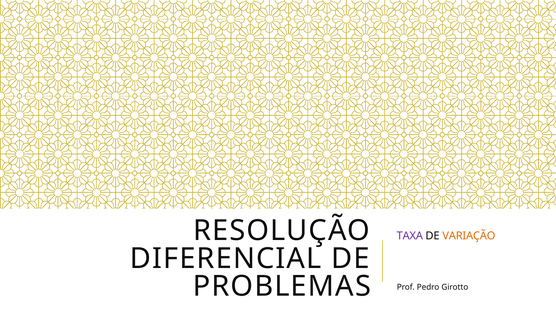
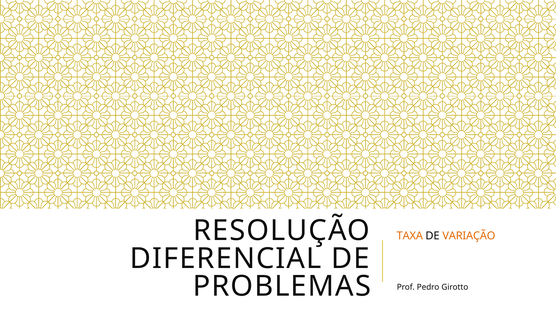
TAXA colour: purple -> orange (410, 236)
